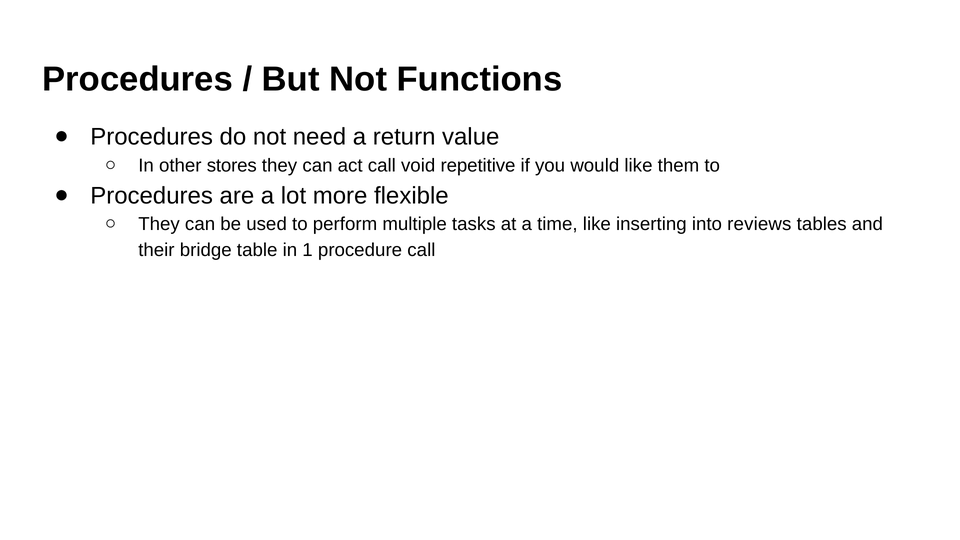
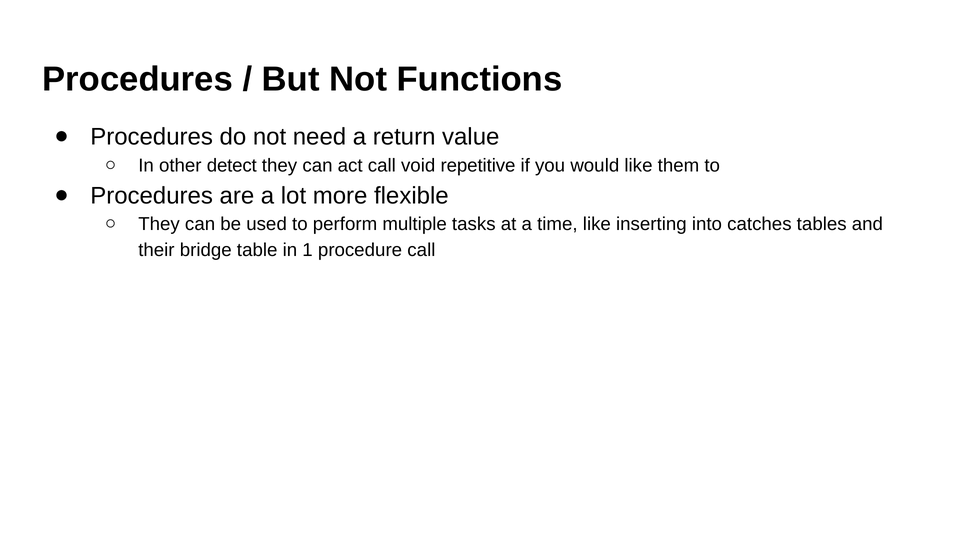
stores: stores -> detect (232, 165)
reviews: reviews -> catches (759, 224)
